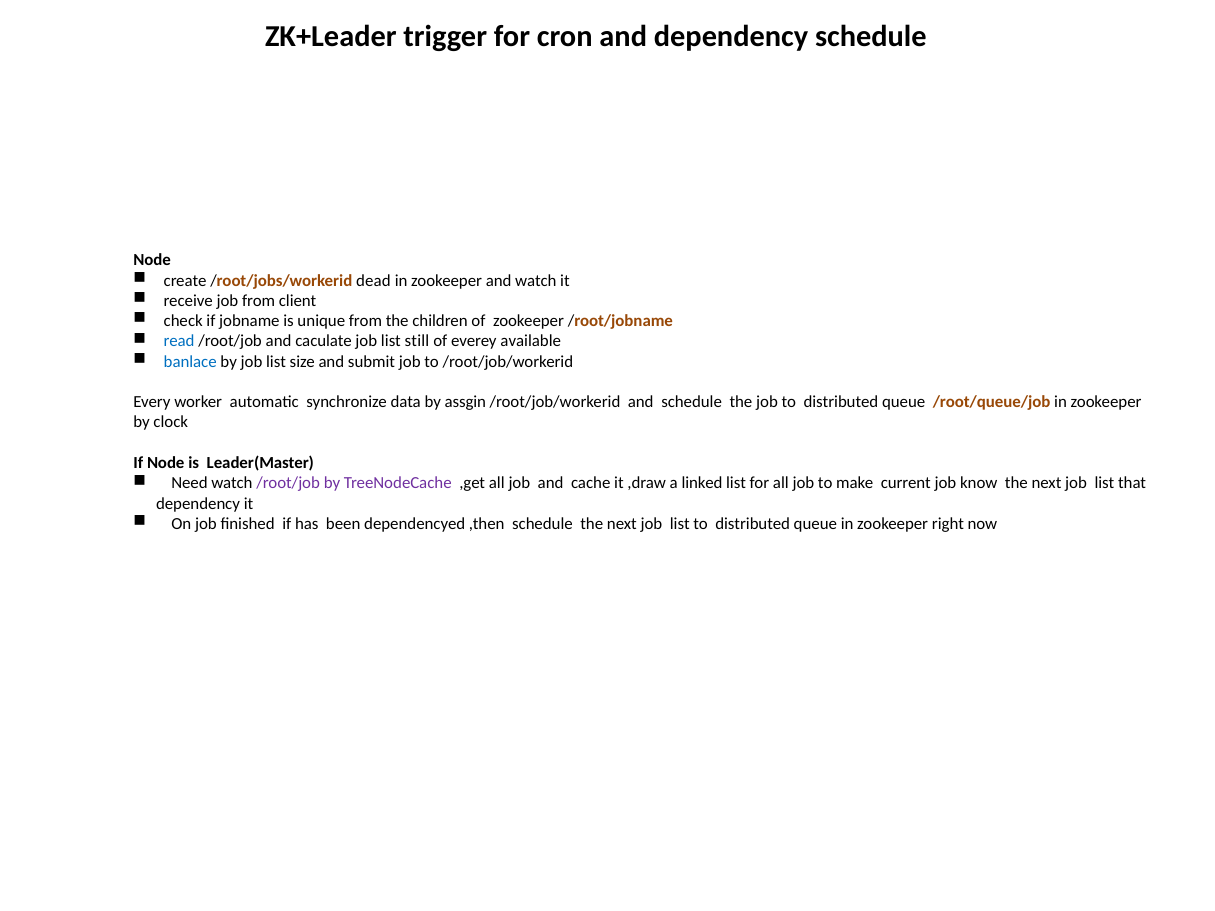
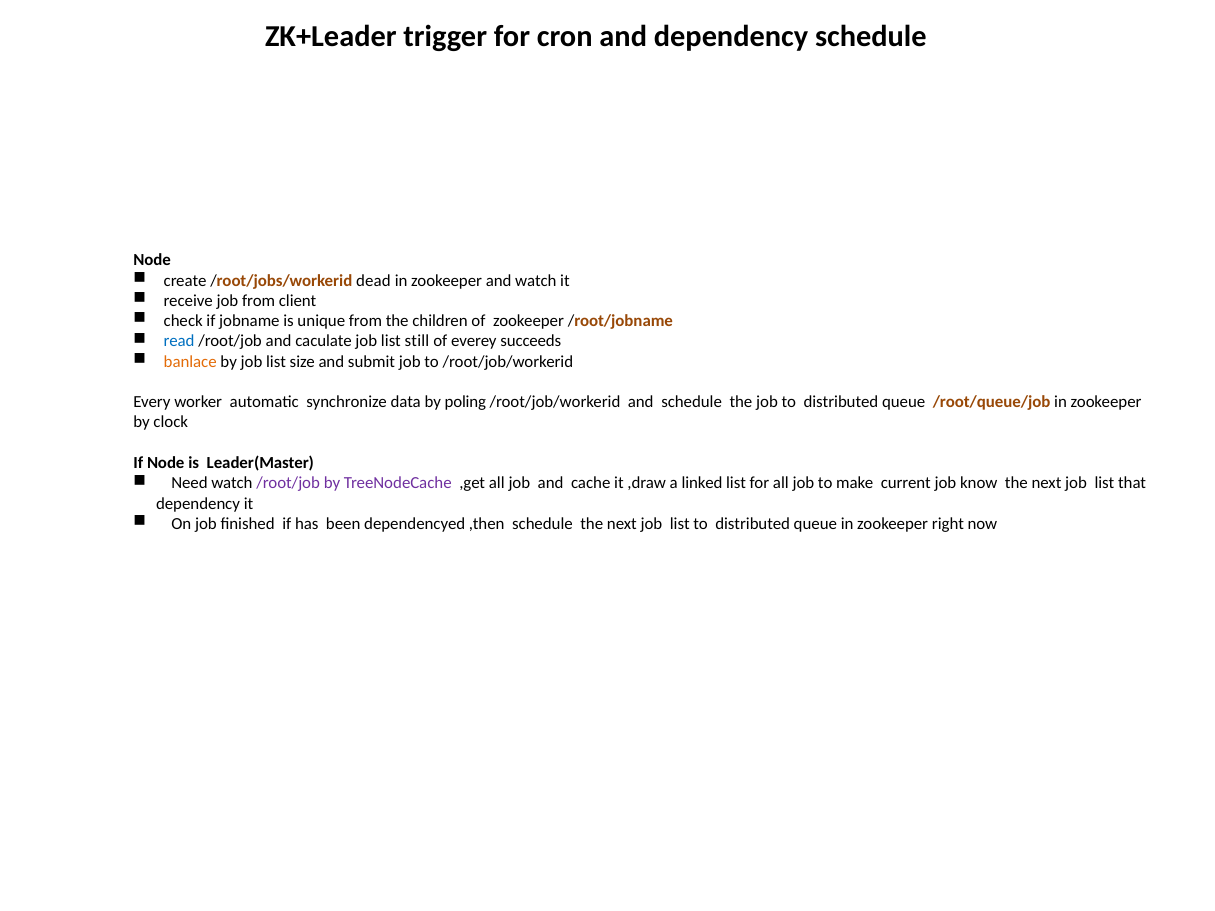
available: available -> succeeds (531, 341)
banlace colour: blue -> orange (190, 362)
assgin: assgin -> poling (465, 402)
